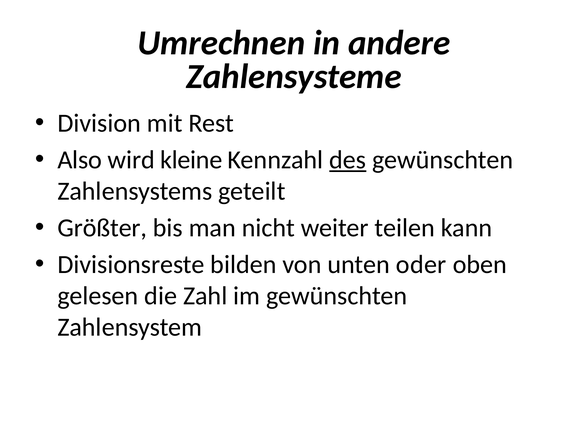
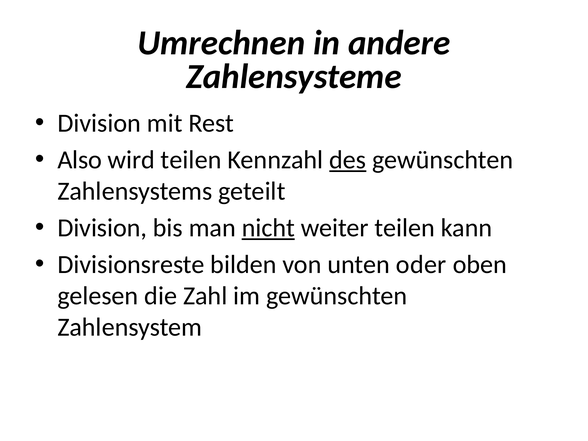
wird kleine: kleine -> teilen (191, 160)
Größter: Größter -> Division (102, 228)
nicht underline: none -> present (268, 228)
